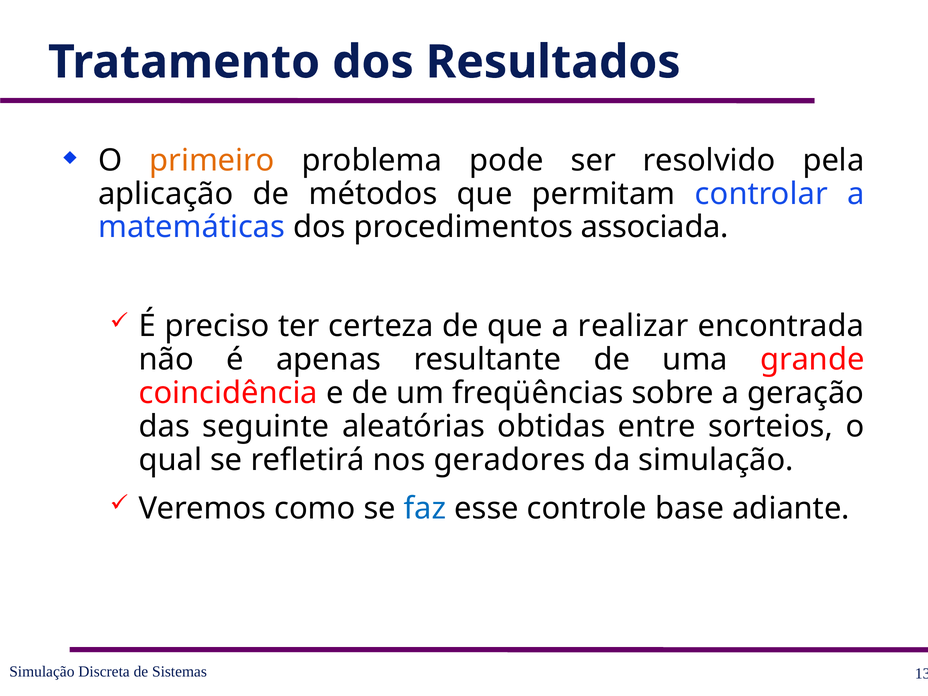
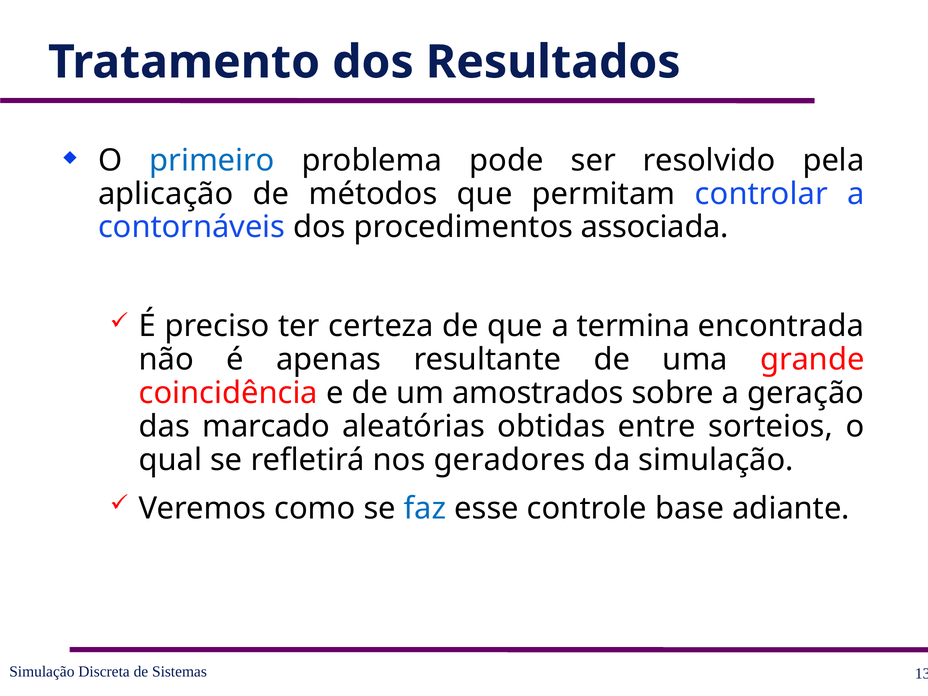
primeiro colour: orange -> blue (212, 160)
matemáticas: matemáticas -> contornáveis (192, 227)
realizar: realizar -> termina (633, 326)
freqüências: freqüências -> amostrados (538, 393)
seguinte: seguinte -> marcado (266, 426)
